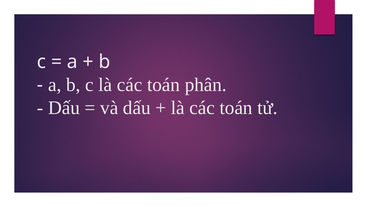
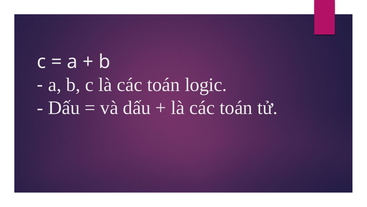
phân: phân -> logic (206, 85)
